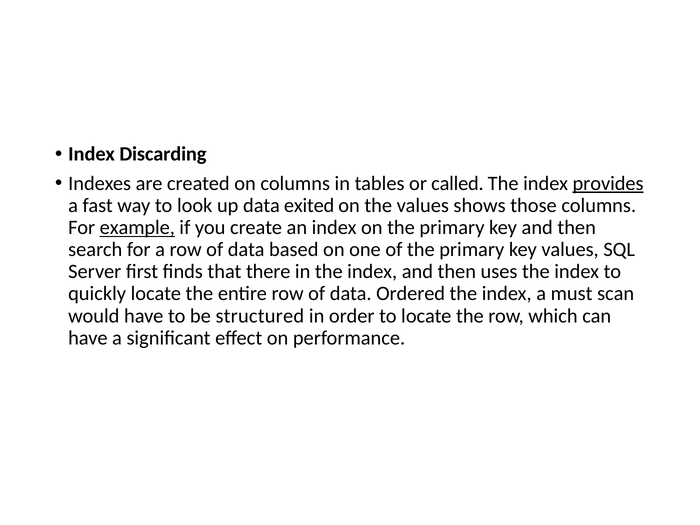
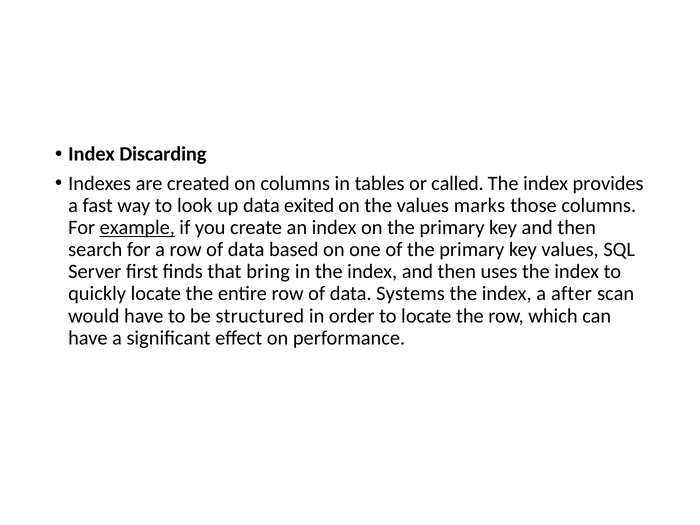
provides underline: present -> none (608, 184)
shows: shows -> marks (479, 206)
there: there -> bring (268, 272)
Ordered: Ordered -> Systems (410, 294)
must: must -> after (572, 294)
